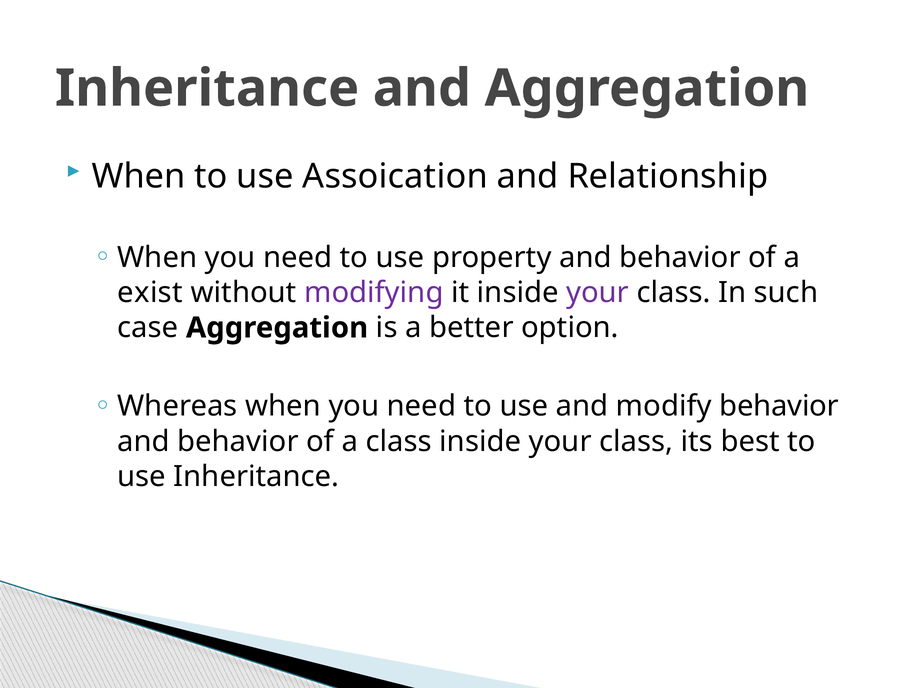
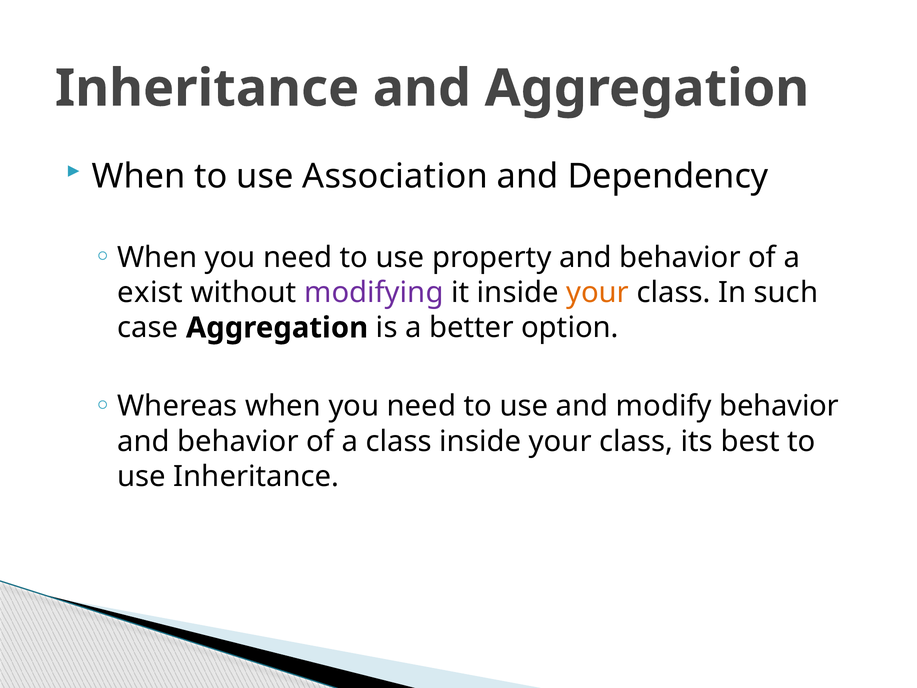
Assoication: Assoication -> Association (395, 176)
Relationship: Relationship -> Dependency (668, 176)
your colour: purple -> orange (598, 292)
